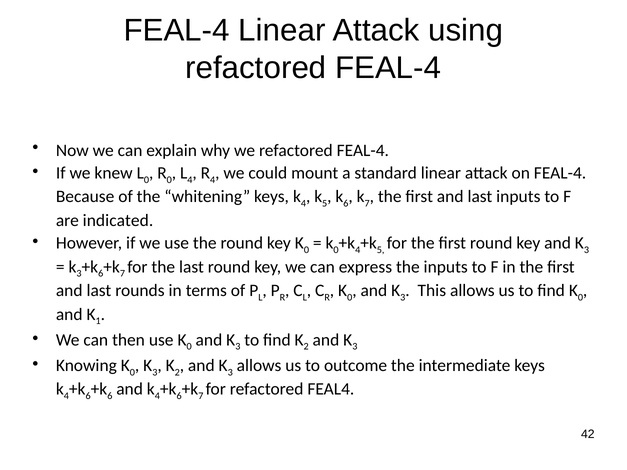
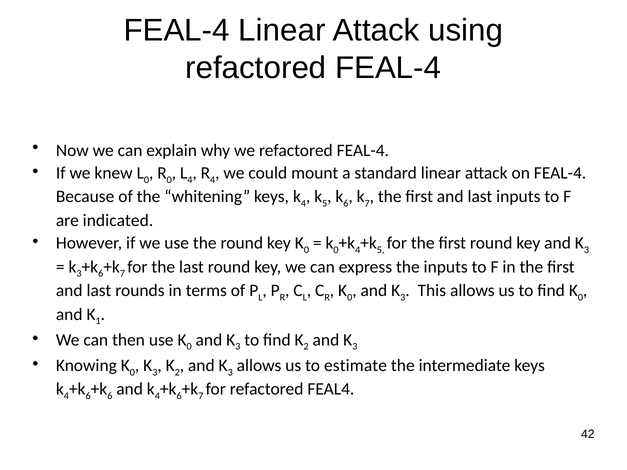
outcome: outcome -> estimate (356, 366)
